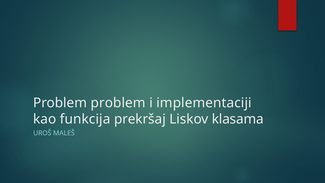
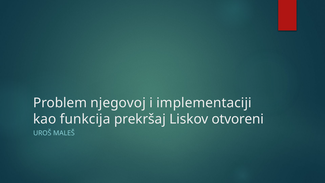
Problem problem: problem -> njegovoj (118, 103)
klasama: klasama -> otvoreni (238, 119)
